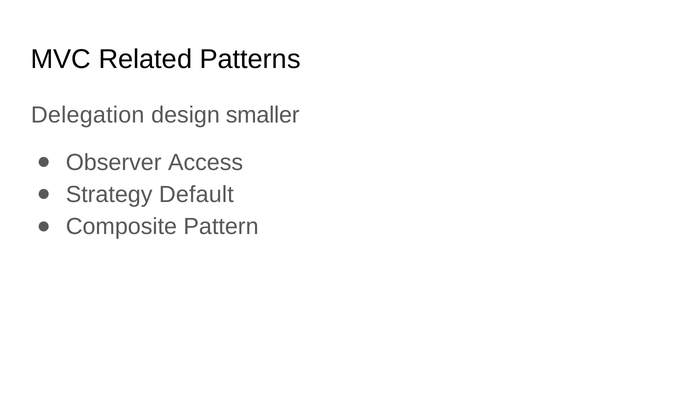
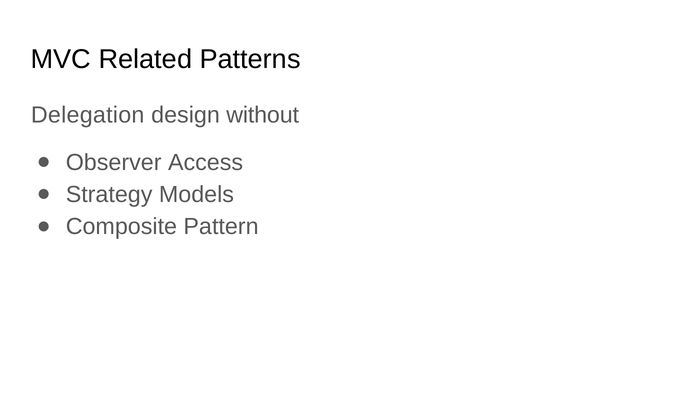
smaller: smaller -> without (263, 115)
Default: Default -> Models (196, 195)
